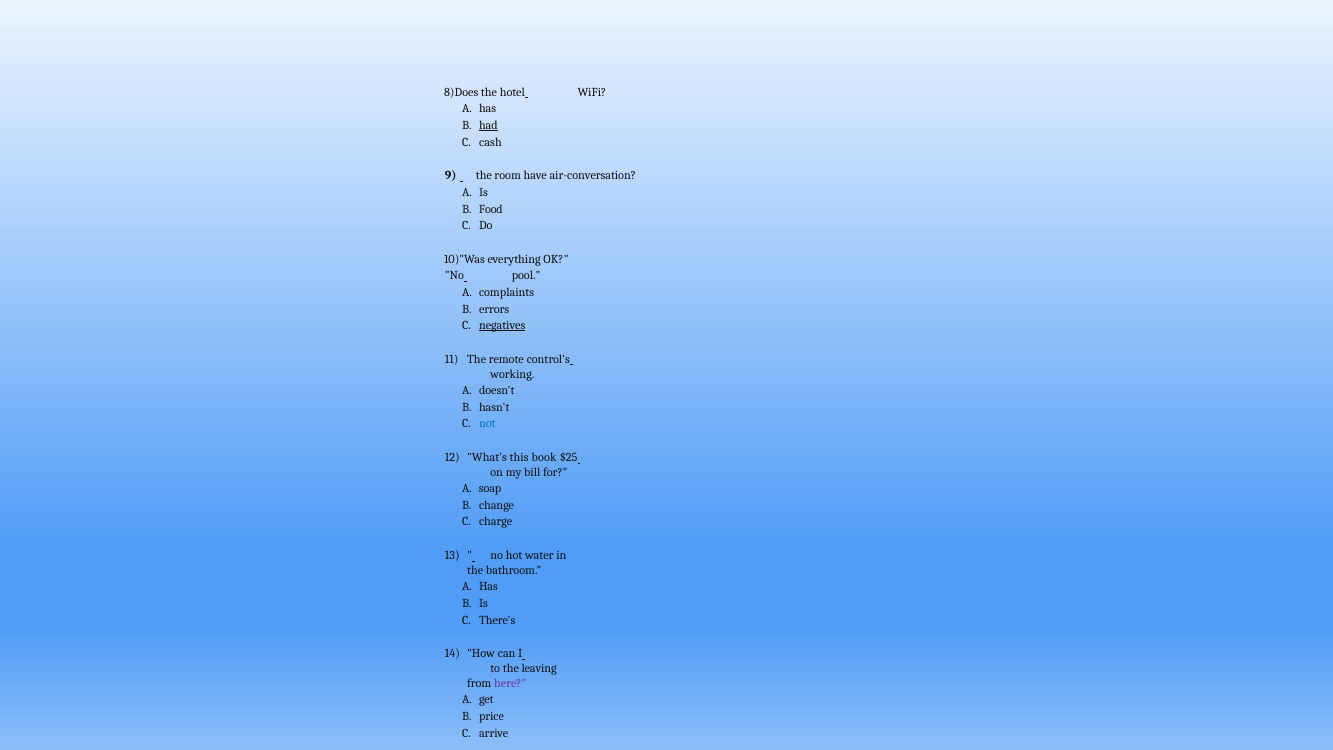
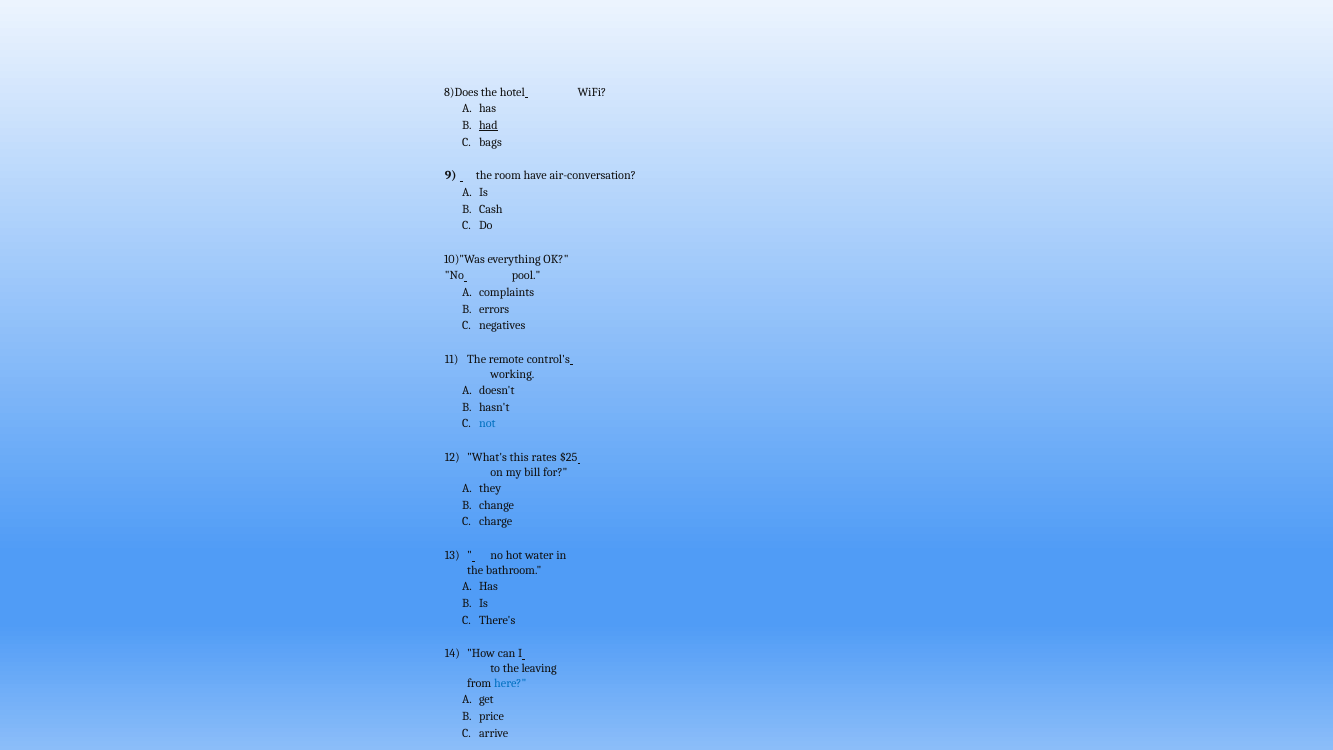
cash: cash -> bags (490, 142)
Food: Food -> Cash (491, 209)
negatives underline: present -> none (502, 325)
book: book -> rates (544, 458)
soap: soap -> they (490, 489)
here colour: purple -> blue (510, 683)
